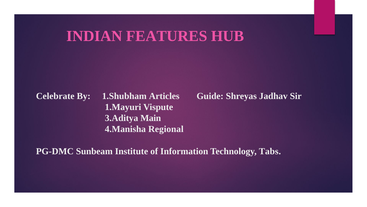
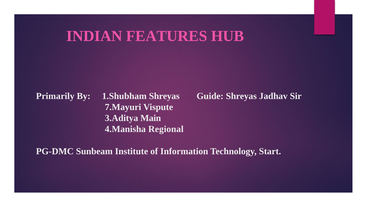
Celebrate: Celebrate -> Primarily (55, 96)
1.Shubham Articles: Articles -> Shreyas (164, 96)
1.Mayuri: 1.Mayuri -> 7.Mayuri (123, 107)
Tabs: Tabs -> Start (270, 151)
